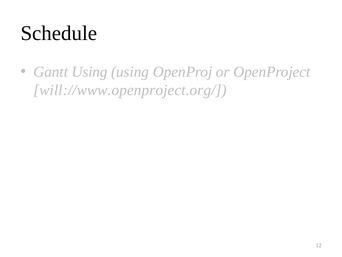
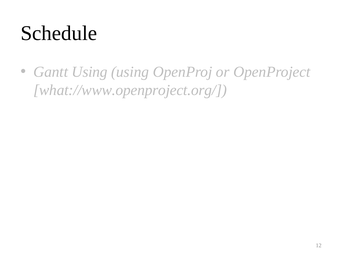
will://www.openproject.org/: will://www.openproject.org/ -> what://www.openproject.org/ (130, 90)
